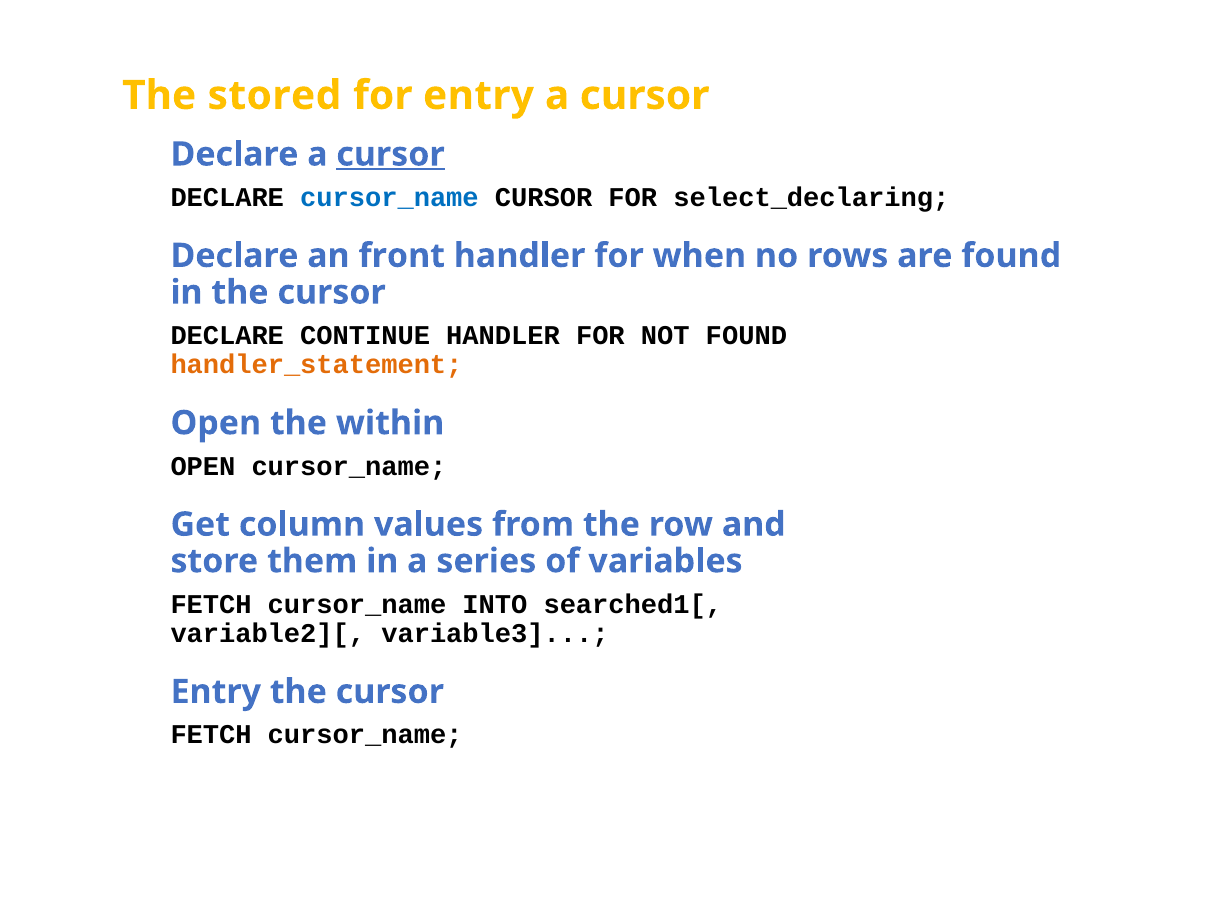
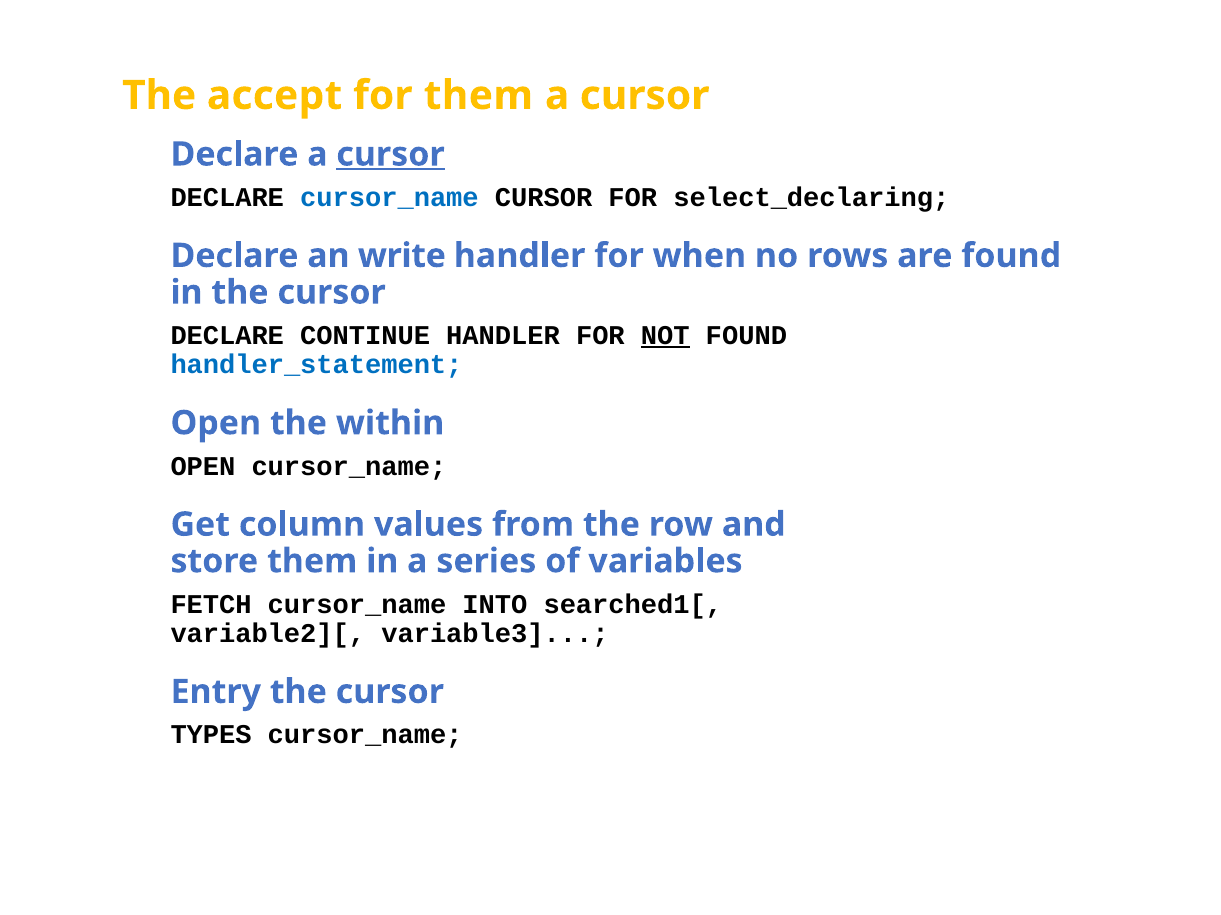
stored: stored -> accept (275, 96)
for entry: entry -> them (478, 96)
front: front -> write (402, 256)
NOT underline: none -> present (665, 336)
handler_statement colour: orange -> blue (316, 365)
FETCH: FETCH -> TYPES (211, 736)
